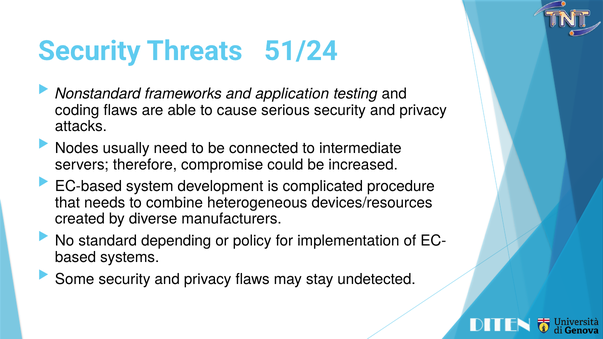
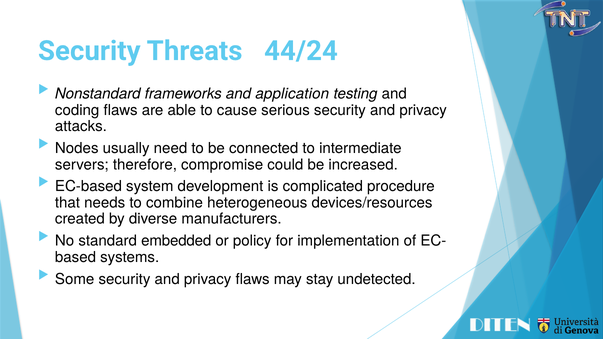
51/24: 51/24 -> 44/24 (301, 51)
depending: depending -> embedded (176, 241)
